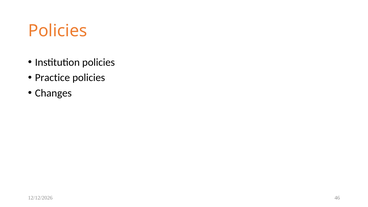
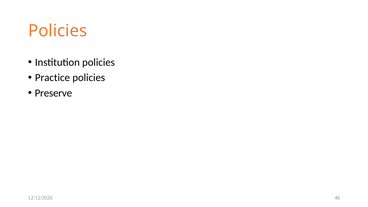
Changes: Changes -> Preserve (53, 93)
